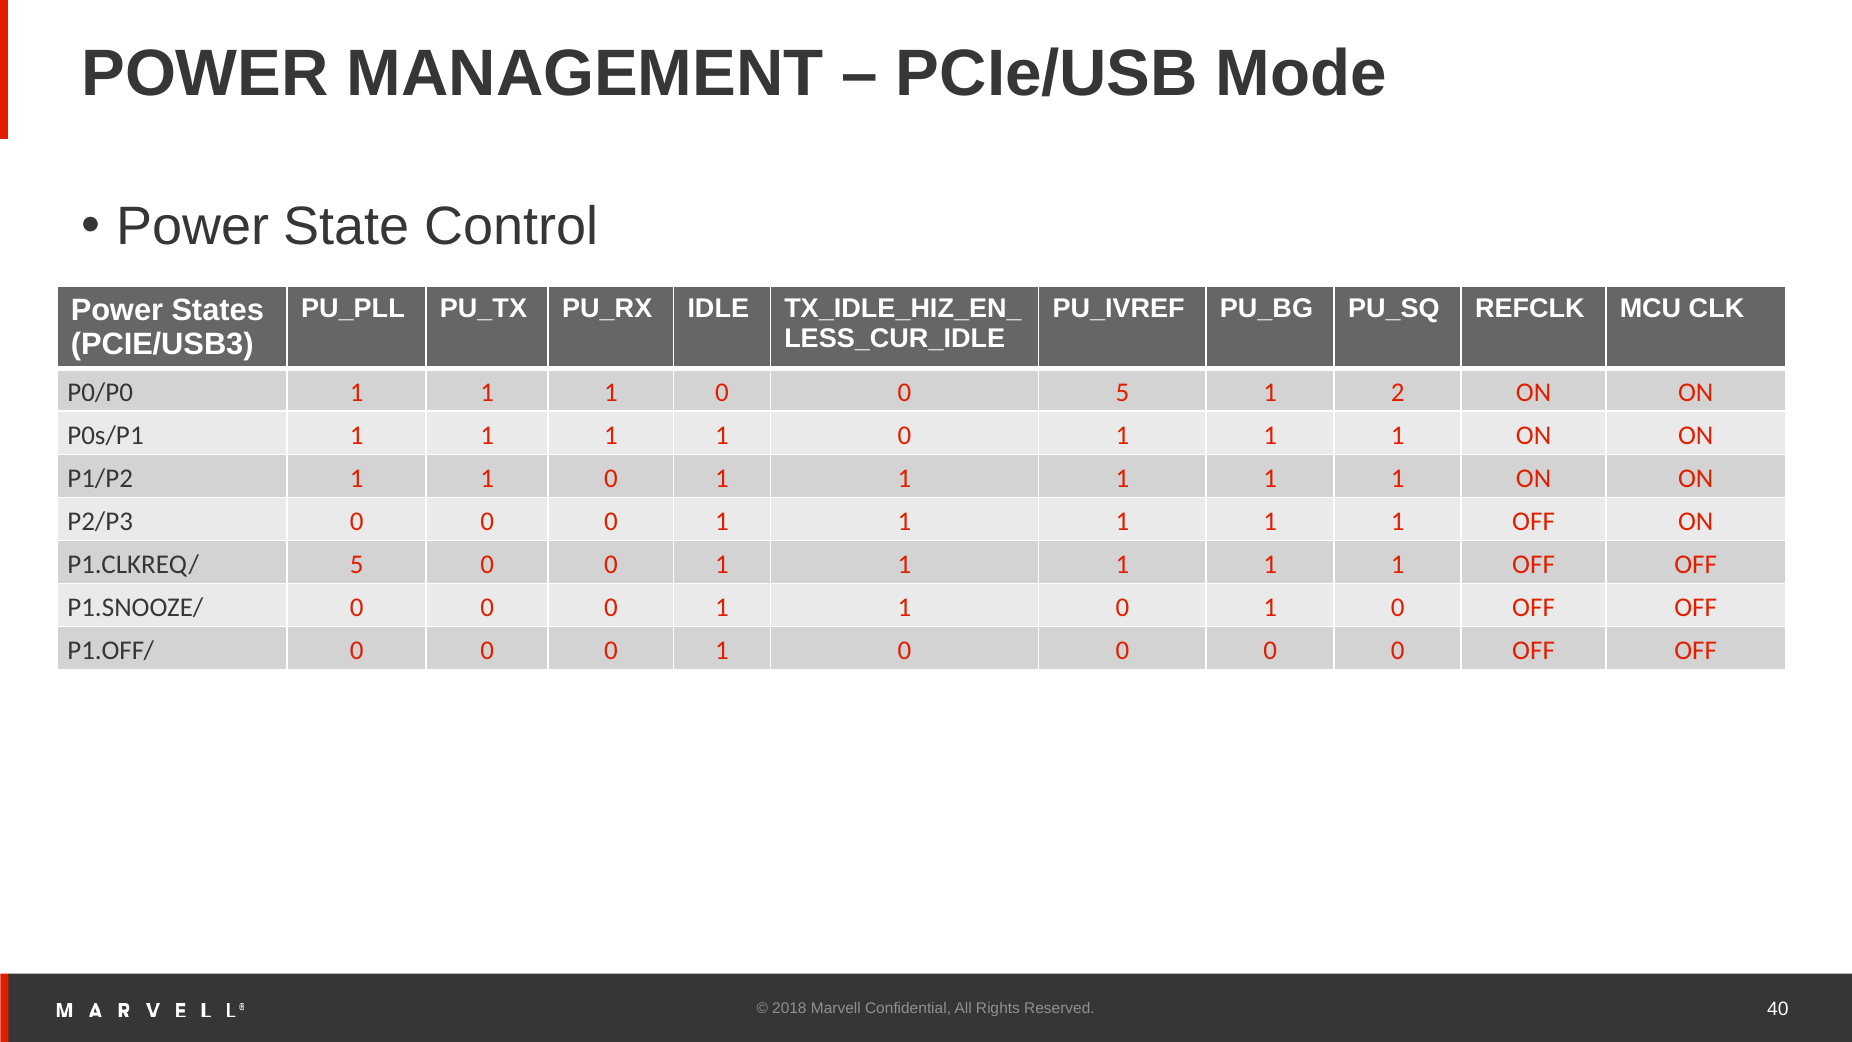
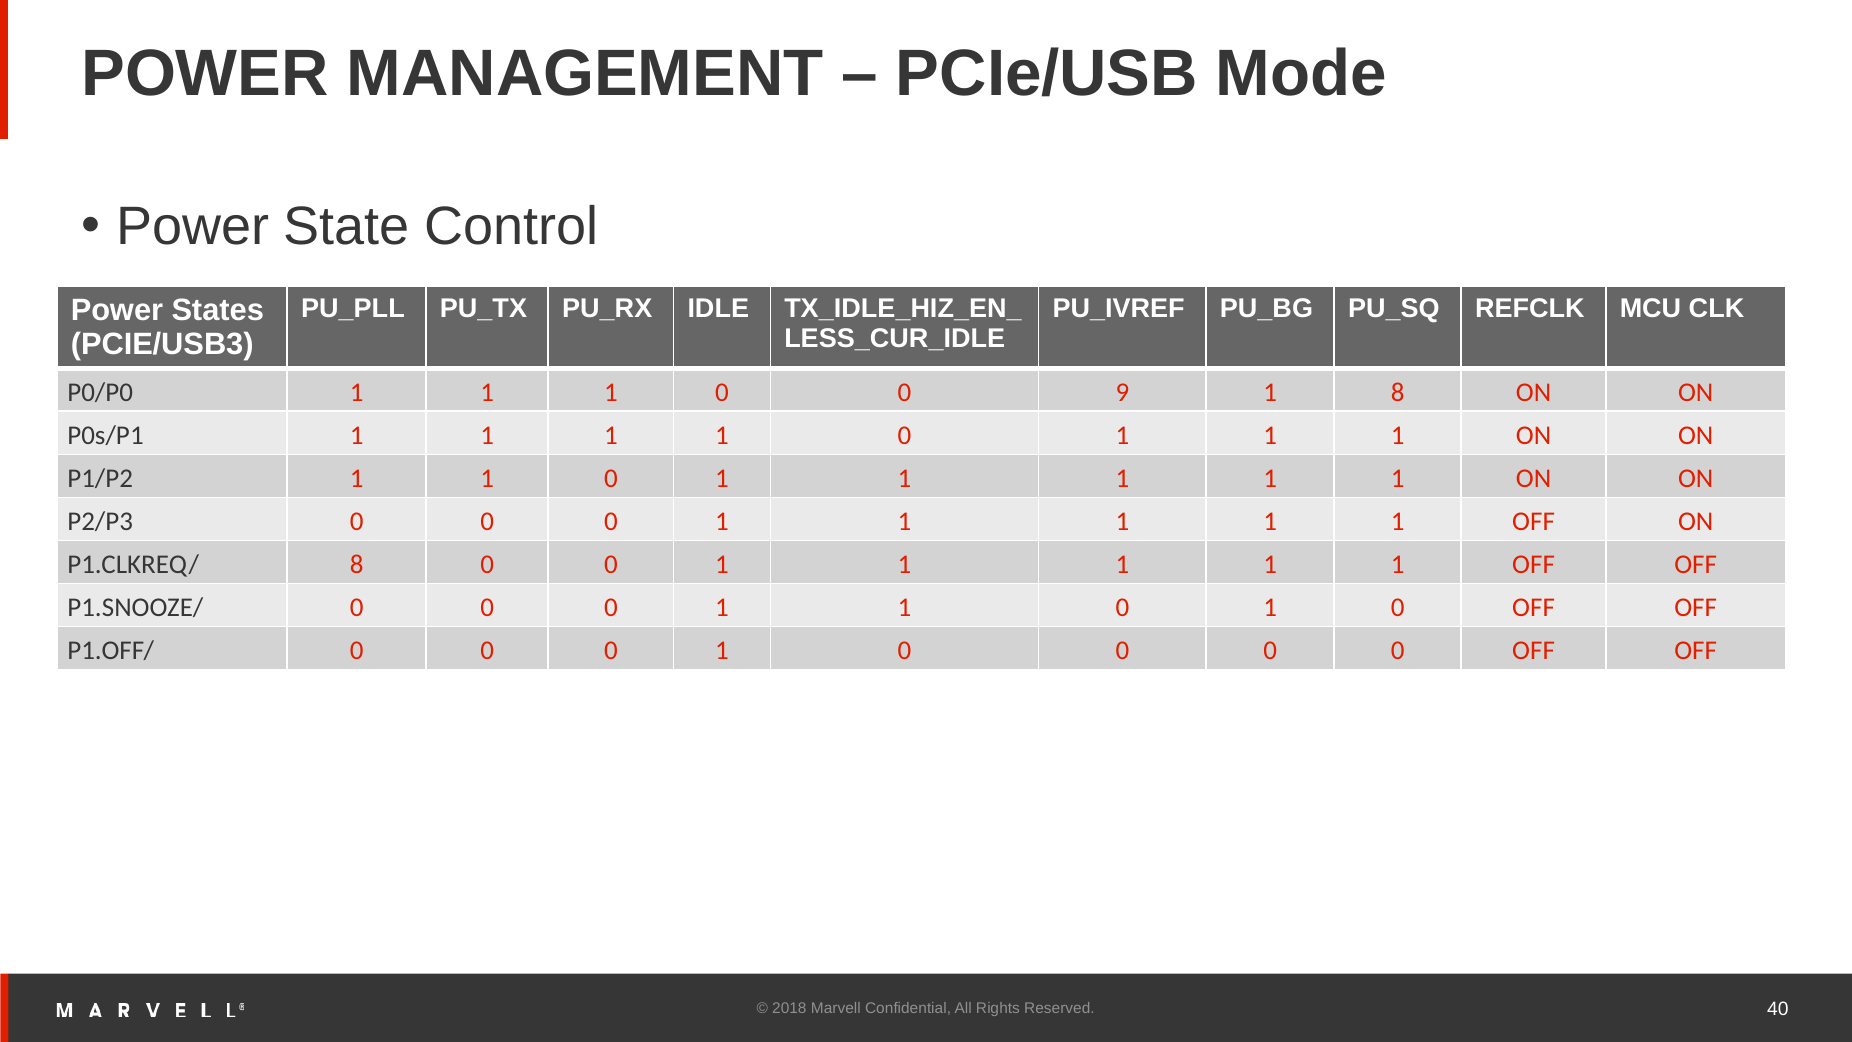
0 5: 5 -> 9 (1122, 392)
1 2: 2 -> 8 (1398, 392)
P1.CLKREQ/ 5: 5 -> 8 (357, 565)
